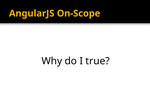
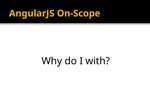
true: true -> with (98, 61)
